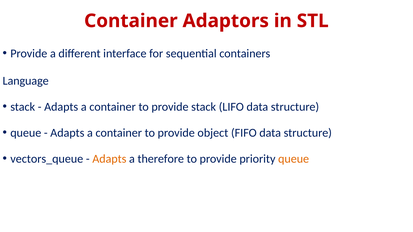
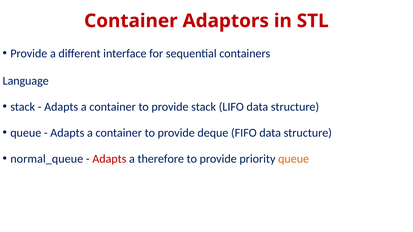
object: object -> deque (213, 133)
vectors_queue: vectors_queue -> normal_queue (47, 159)
Adapts colour: orange -> red (109, 159)
